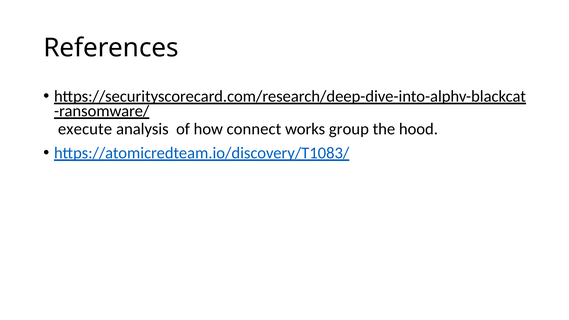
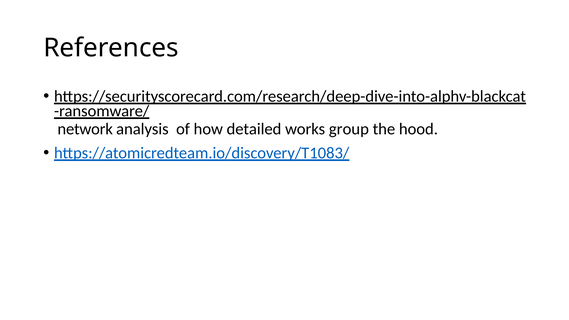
execute: execute -> network (85, 129)
connect: connect -> detailed (254, 129)
